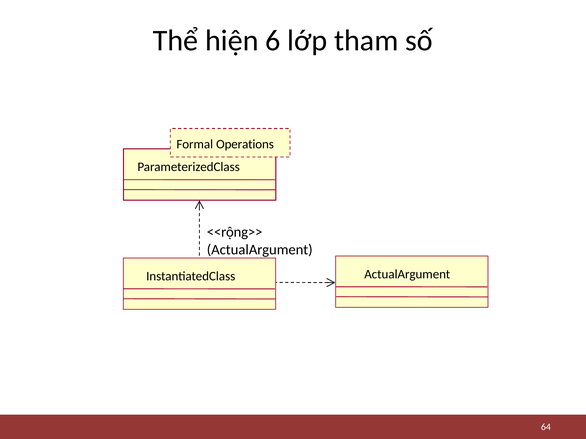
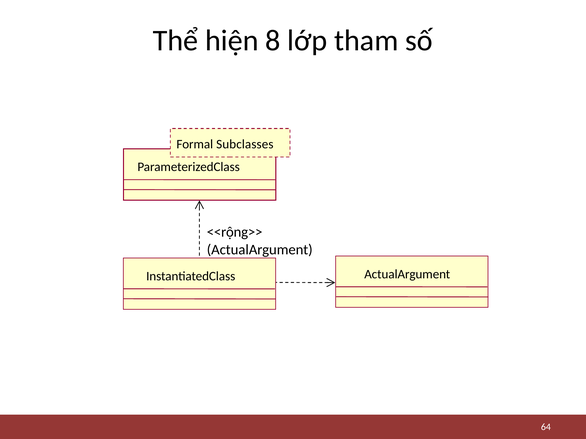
6: 6 -> 8 (273, 41)
Operations: Operations -> Subclasses (245, 144)
